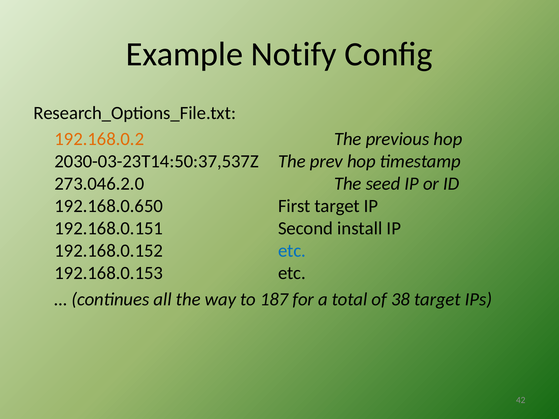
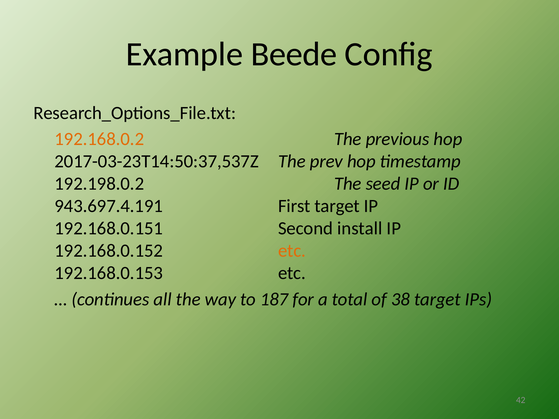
Notify: Notify -> Beede (294, 54)
2030-03-23T14:50:37,537Z: 2030-03-23T14:50:37,537Z -> 2017-03-23T14:50:37,537Z (157, 162)
273.046.2.0: 273.046.2.0 -> 192.198.0.2 (99, 184)
192.168.0.650: 192.168.0.650 -> 943.697.4.191 (109, 206)
etc colour: blue -> orange (292, 251)
